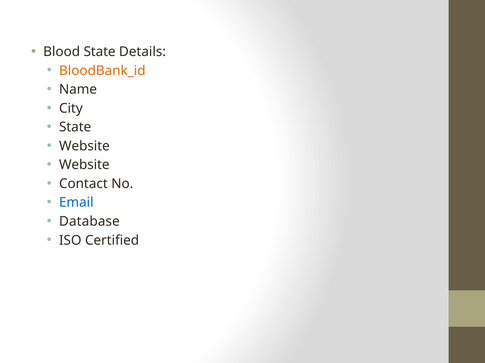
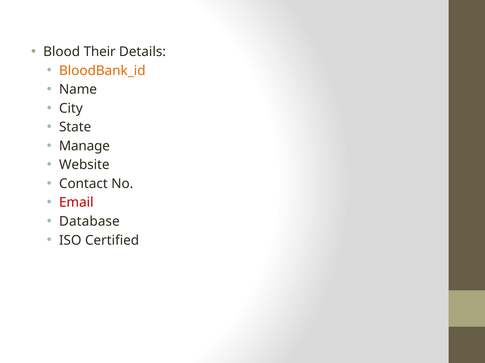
Blood State: State -> Their (100, 52)
Website: Website -> Manage (84, 146)
Email colour: blue -> red (76, 203)
